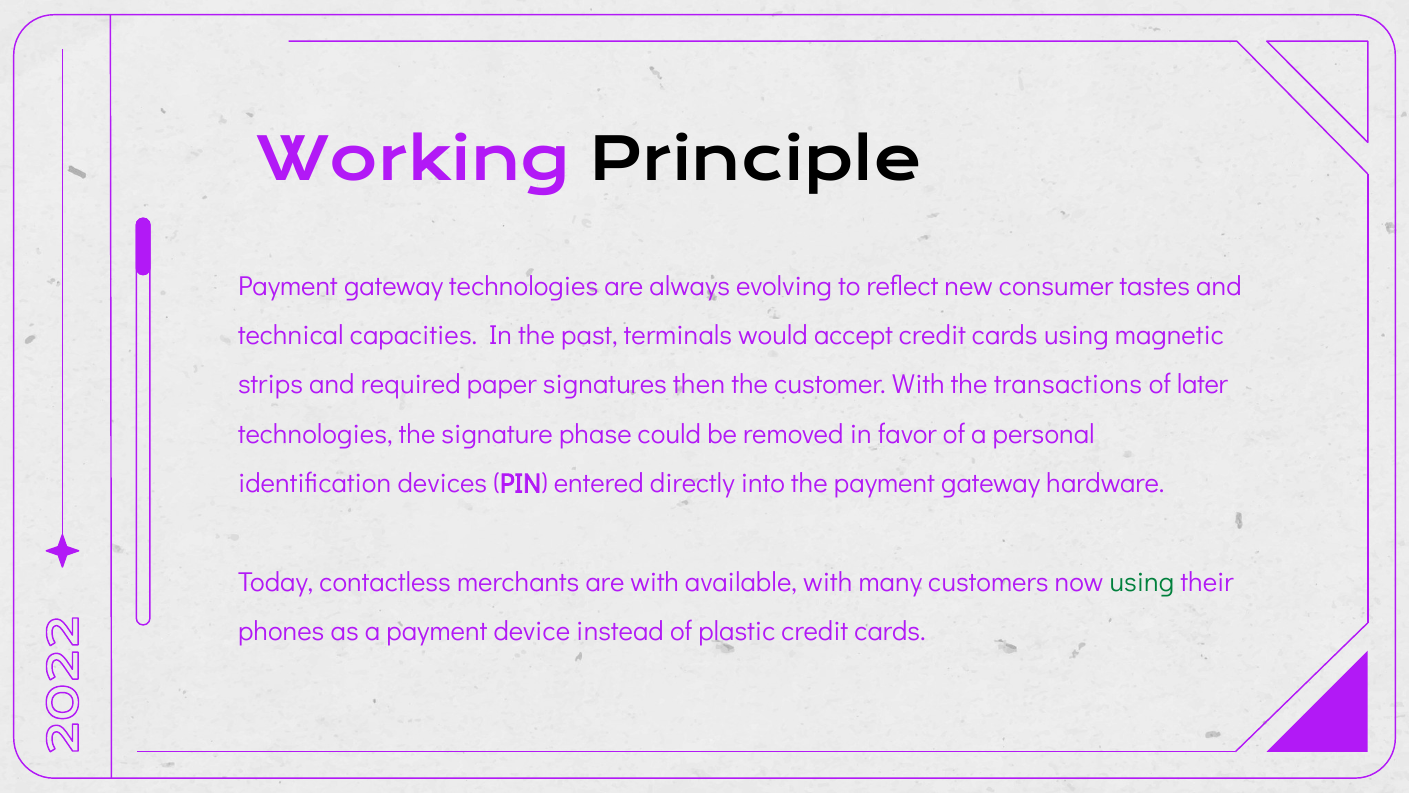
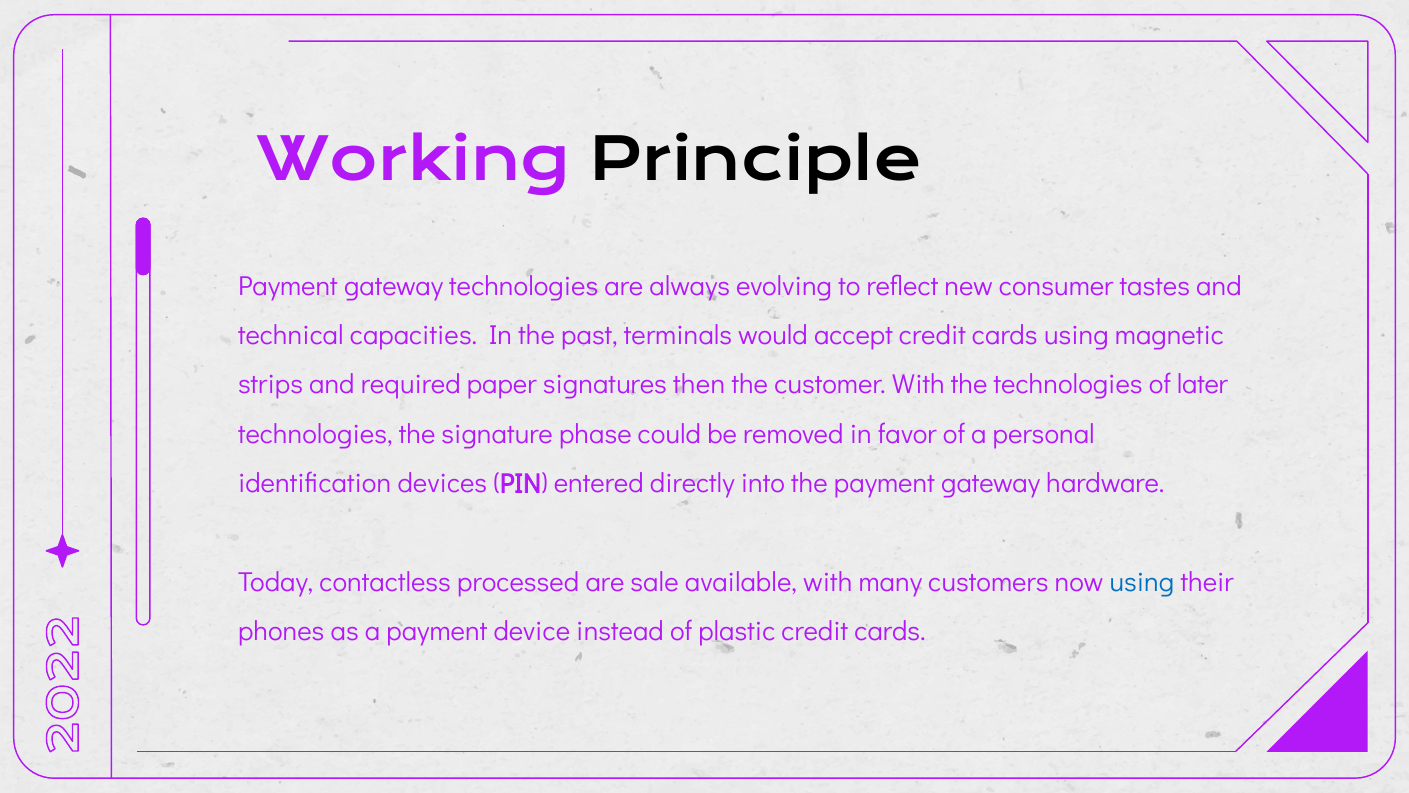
the transactions: transactions -> technologies (1068, 385)
merchants: merchants -> processed (518, 582)
are with: with -> sale (655, 582)
using colour: green -> blue (1142, 582)
